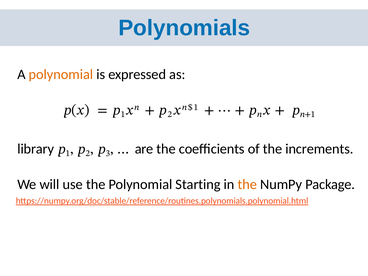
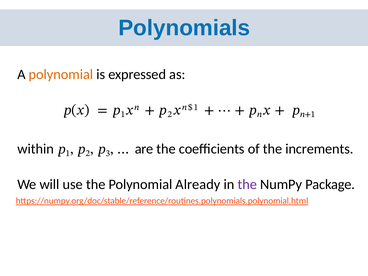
library: library -> within (36, 149)
Starting: Starting -> Already (198, 184)
the colour: orange -> purple (247, 184)
